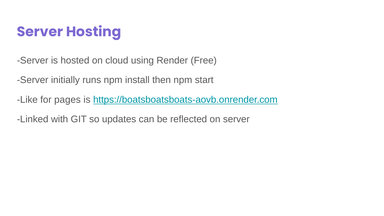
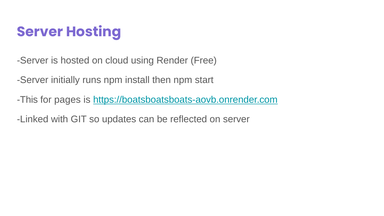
Like: Like -> This (27, 100)
